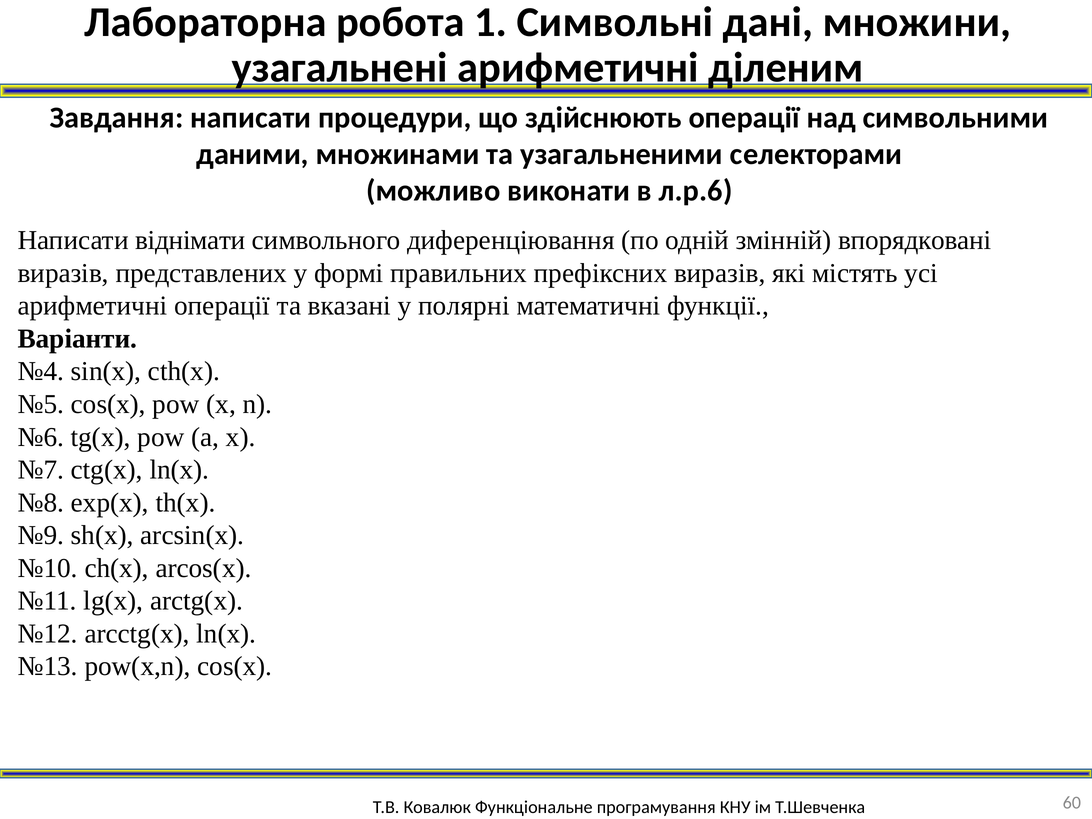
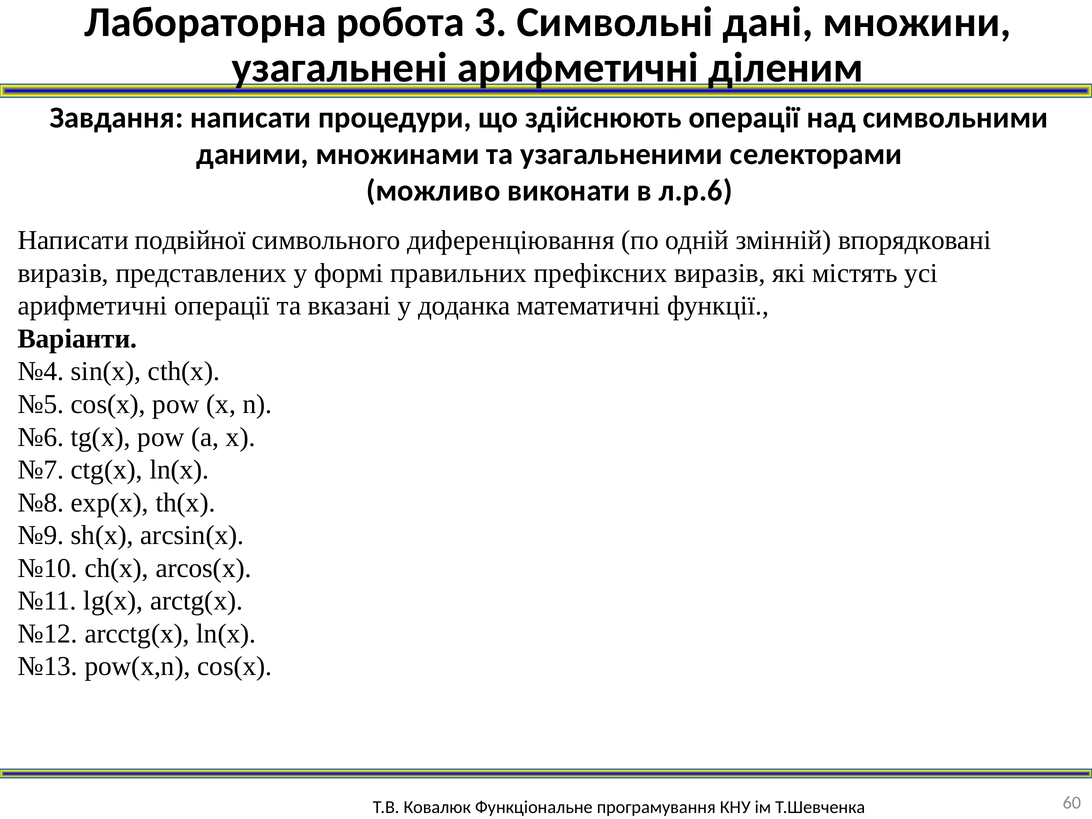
1: 1 -> 3 (491, 22)
віднімати: віднімати -> подвійної (190, 240)
полярні: полярні -> доданка (464, 306)
